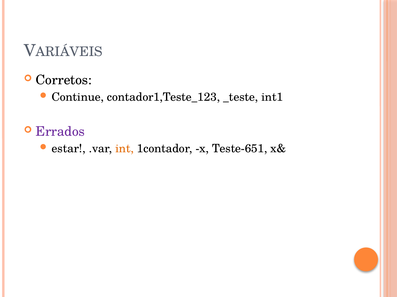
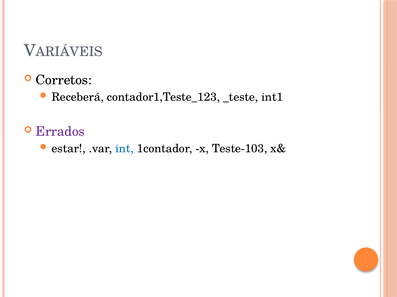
Continue: Continue -> Receberá (78, 97)
int colour: orange -> blue (125, 149)
Teste-651: Teste-651 -> Teste-103 (240, 149)
